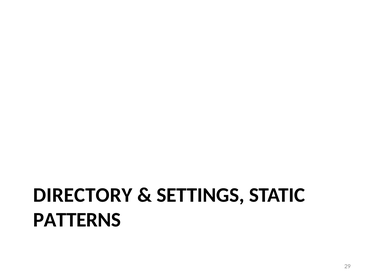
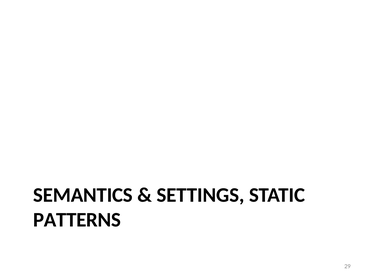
DIRECTORY: DIRECTORY -> SEMANTICS (83, 195)
